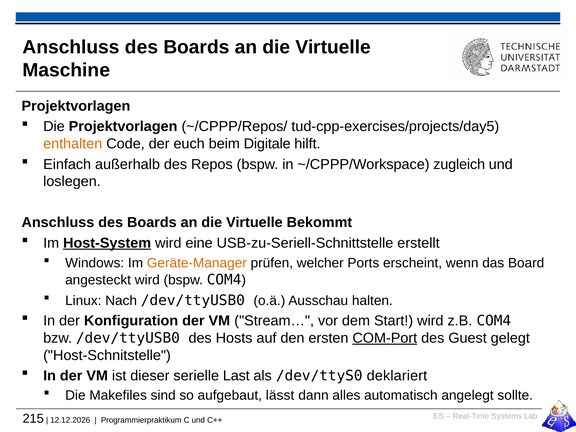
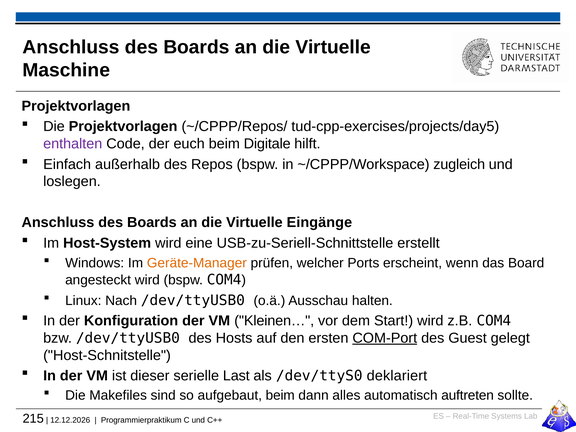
enthalten colour: orange -> purple (73, 144)
Bekommt: Bekommt -> Eingänge (319, 222)
Host-System underline: present -> none (107, 243)
Stream…: Stream… -> Kleinen… (274, 321)
aufgebaut lässt: lässt -> beim (280, 395)
angelegt: angelegt -> auftreten (468, 395)
